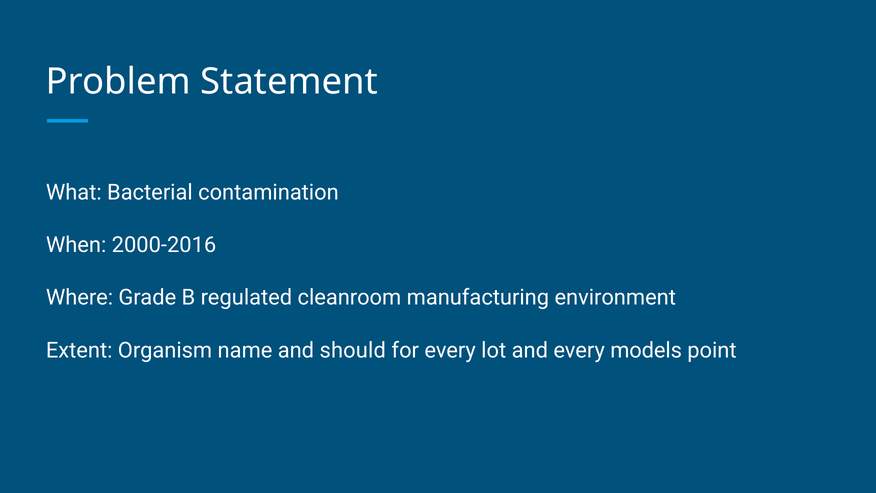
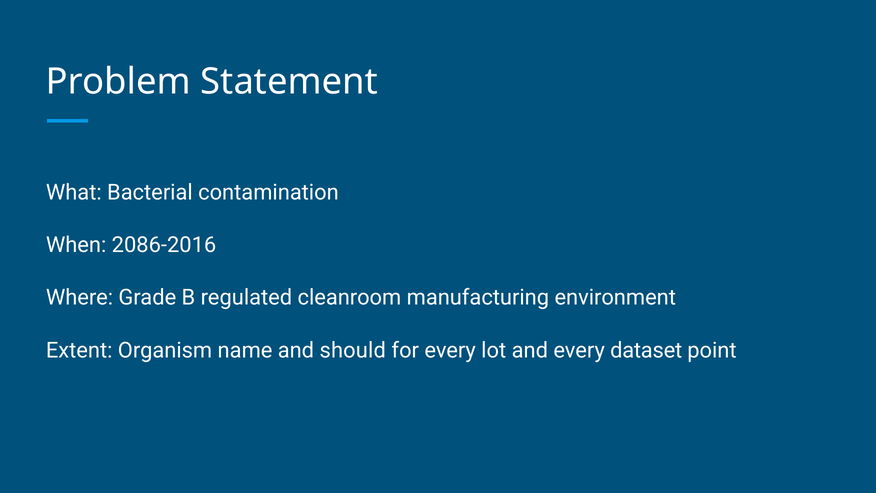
2000-2016: 2000-2016 -> 2086-2016 (164, 245)
models: models -> dataset (646, 350)
